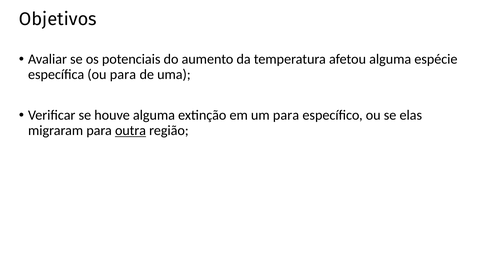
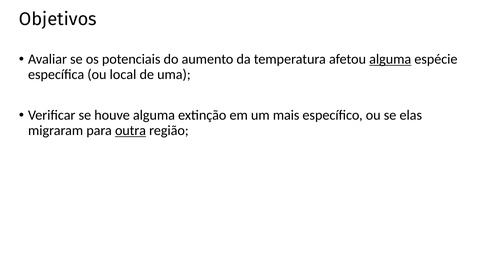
alguma underline: none -> present (390, 59)
ou para: para -> local (123, 74)
um para: para -> mais (286, 115)
